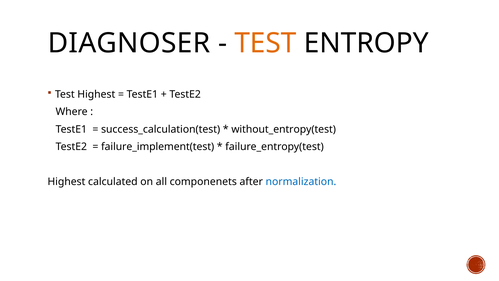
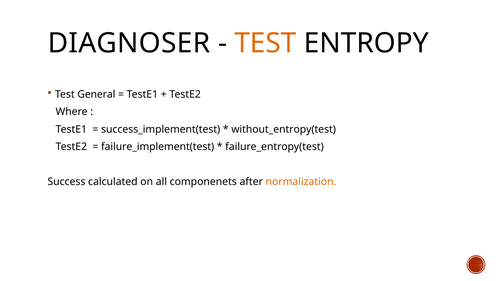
Test Highest: Highest -> General (96, 94)
success_calculation(test: success_calculation(test -> success_implement(test (161, 129)
Highest: Highest -> Success (66, 182)
normalization colour: blue -> orange (301, 182)
